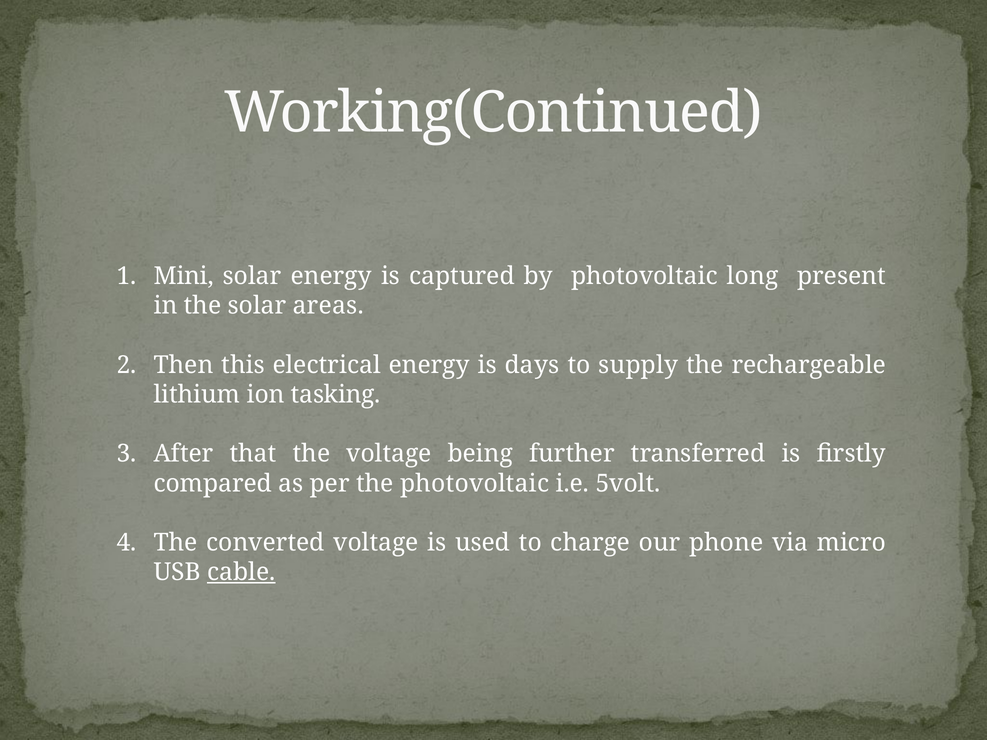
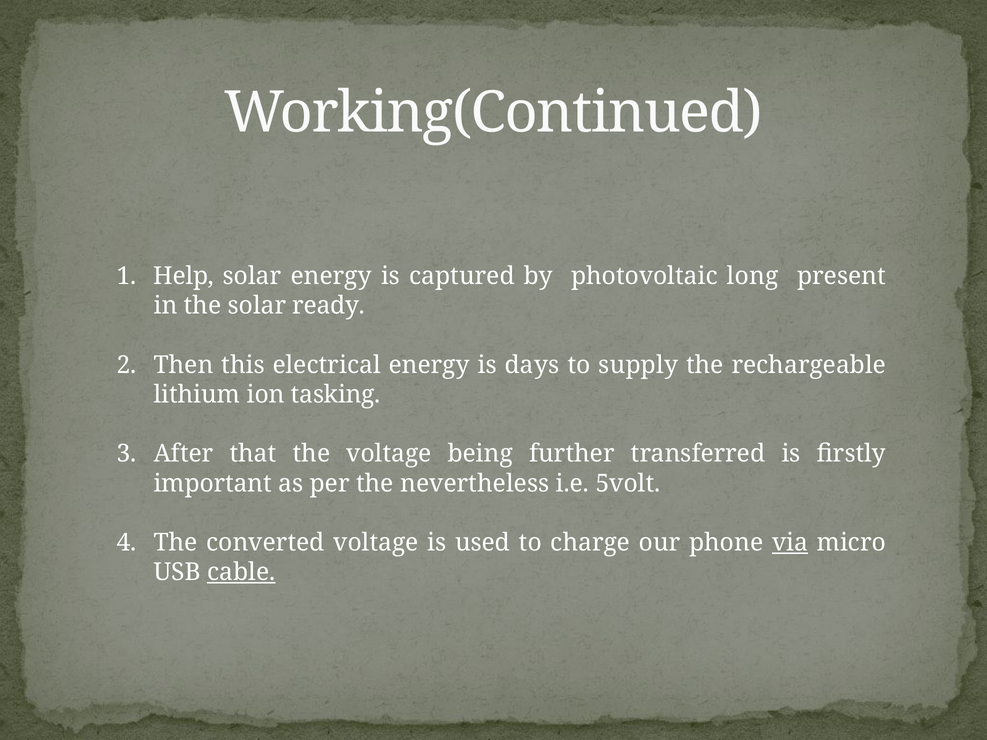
Mini: Mini -> Help (184, 276)
areas: areas -> ready (329, 306)
compared: compared -> important (213, 484)
the photovoltaic: photovoltaic -> nevertheless (475, 484)
via underline: none -> present (790, 543)
